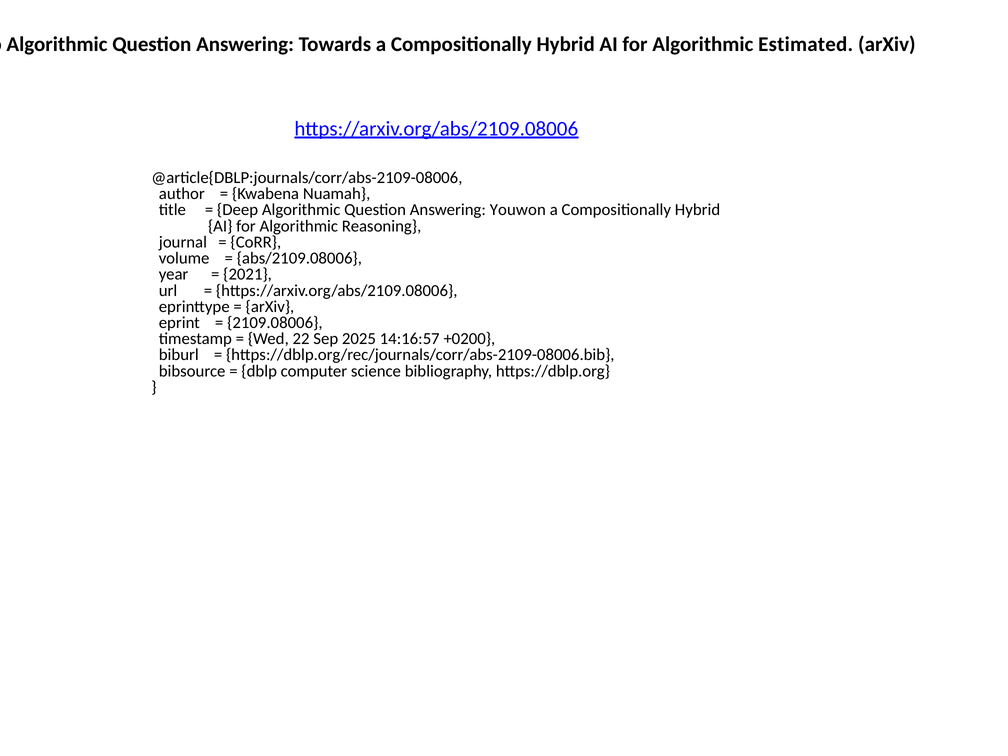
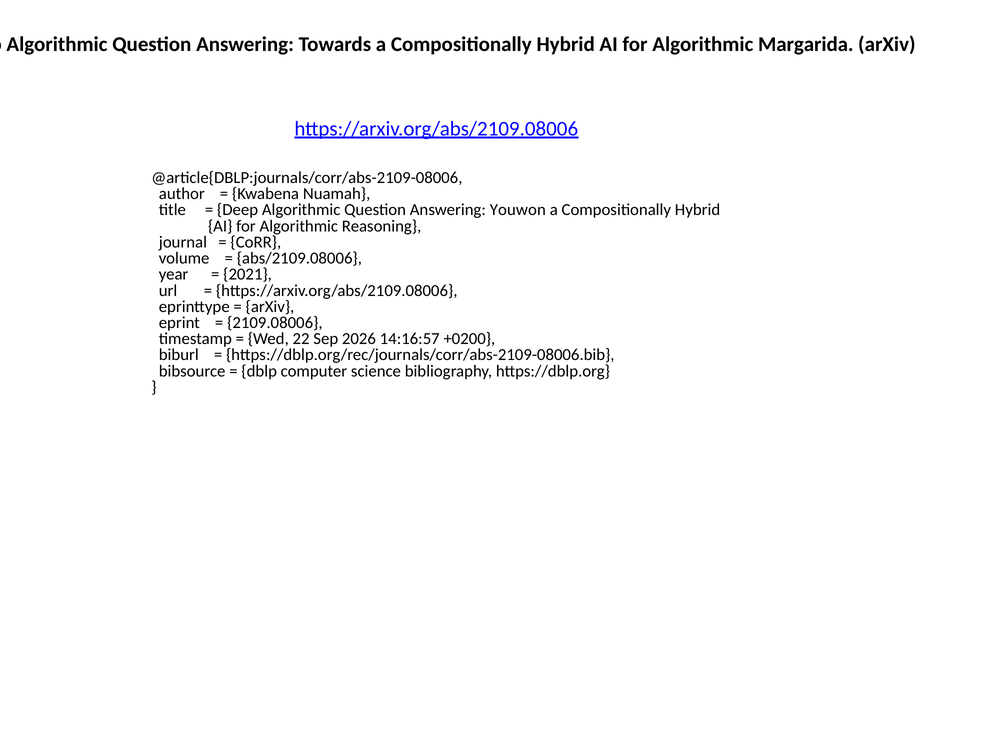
Estimated: Estimated -> Margarida (806, 44)
2025: 2025 -> 2026 (359, 339)
